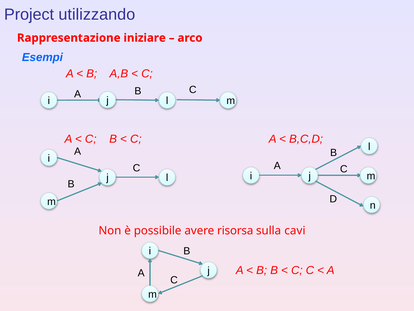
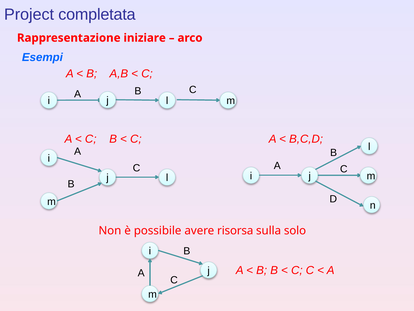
utilizzando: utilizzando -> completata (97, 15)
cavi: cavi -> solo (295, 230)
